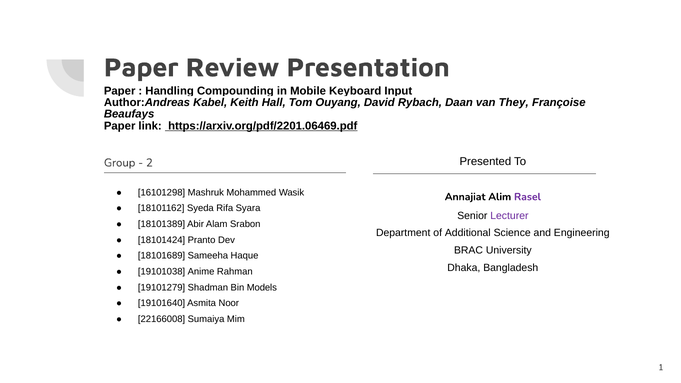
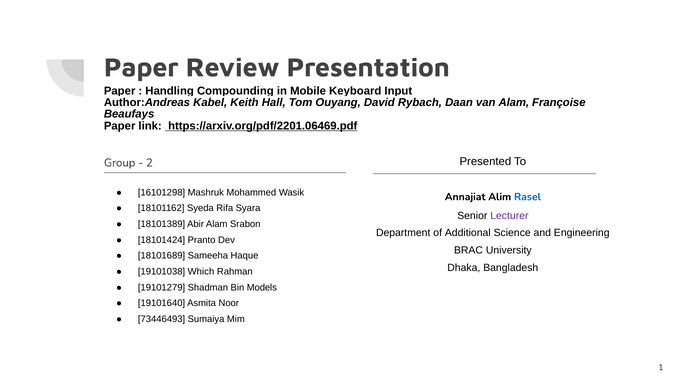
van They: They -> Alam (514, 102)
Rasel colour: purple -> blue (527, 197)
Anime: Anime -> Which (201, 272)
22166008: 22166008 -> 73446493 (162, 319)
